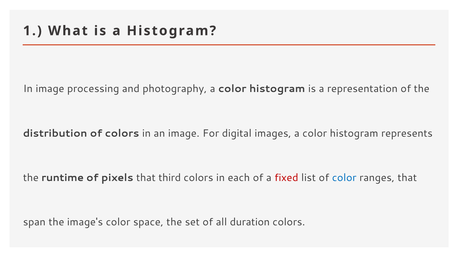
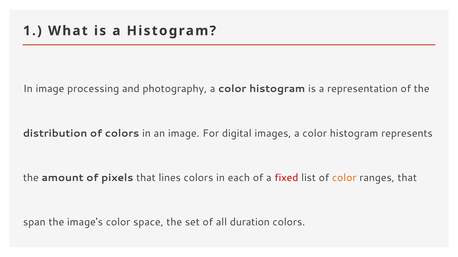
runtime: runtime -> amount (63, 178)
third: third -> lines (170, 178)
color colour: blue -> orange (344, 178)
